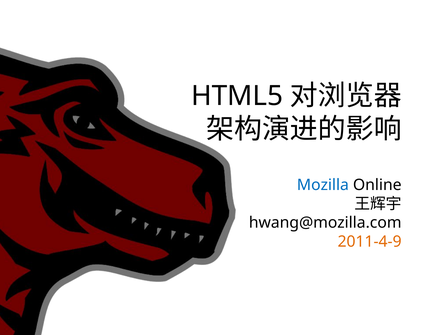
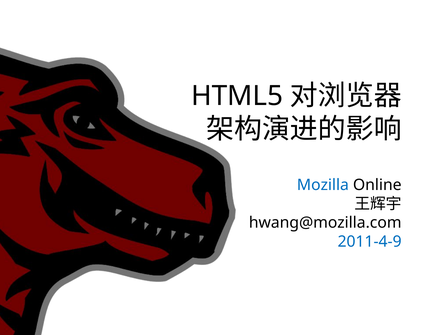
2011-4-9 colour: orange -> blue (370, 242)
